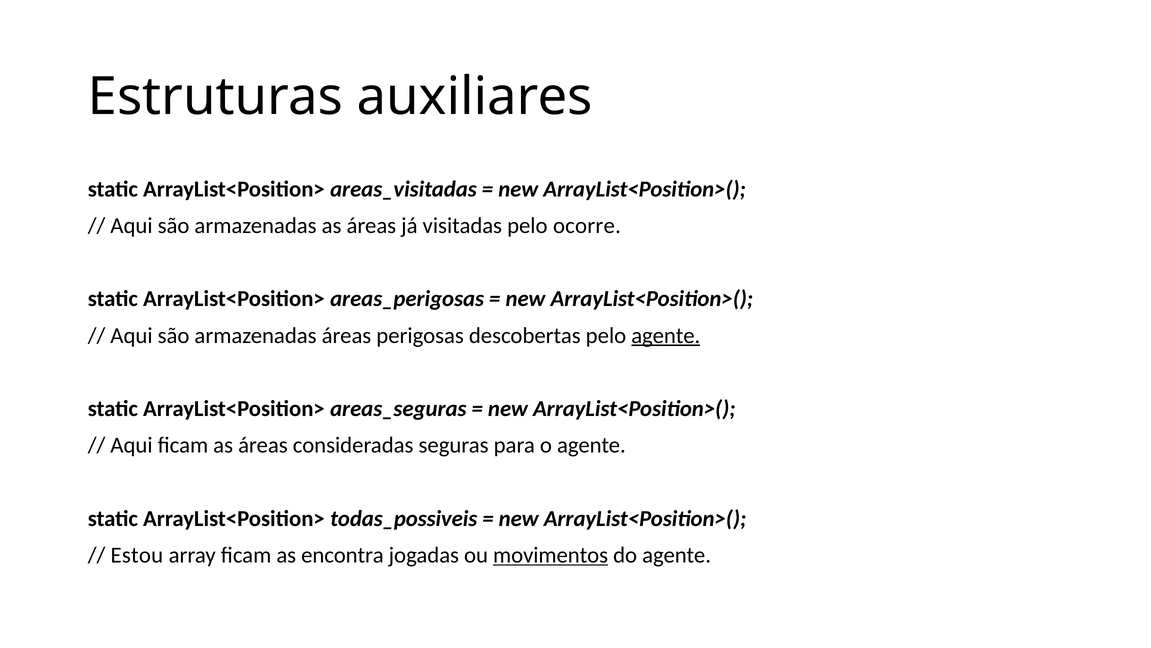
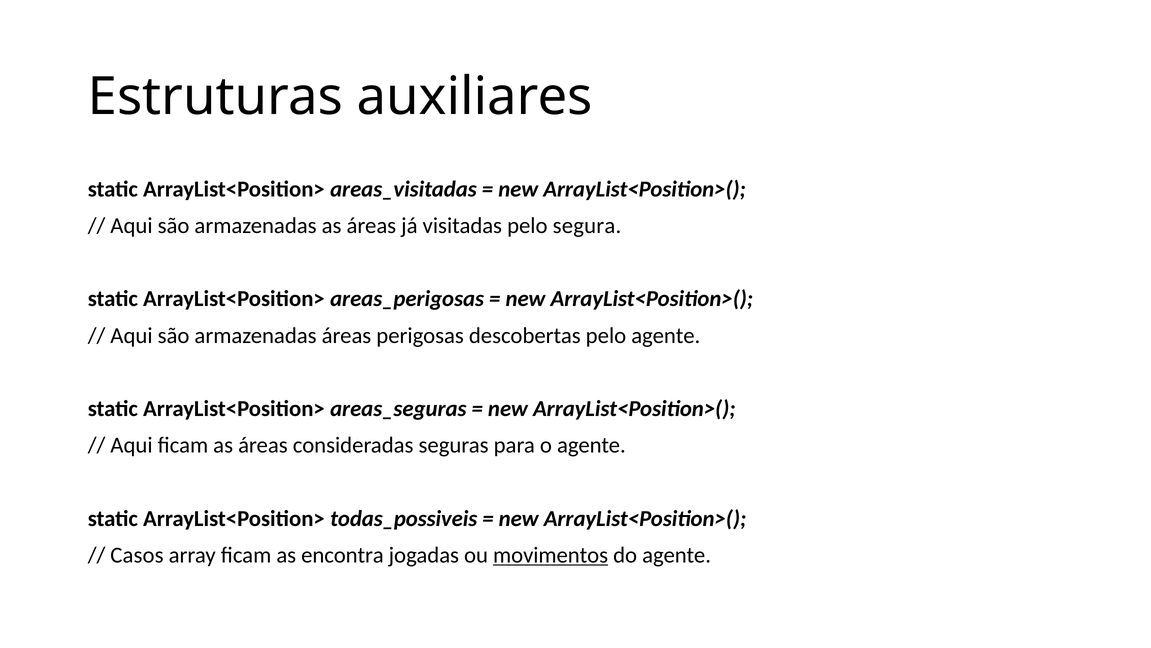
ocorre: ocorre -> segura (587, 225)
agente underline: present -> none (666, 335)
Estou: Estou -> Casos (137, 555)
